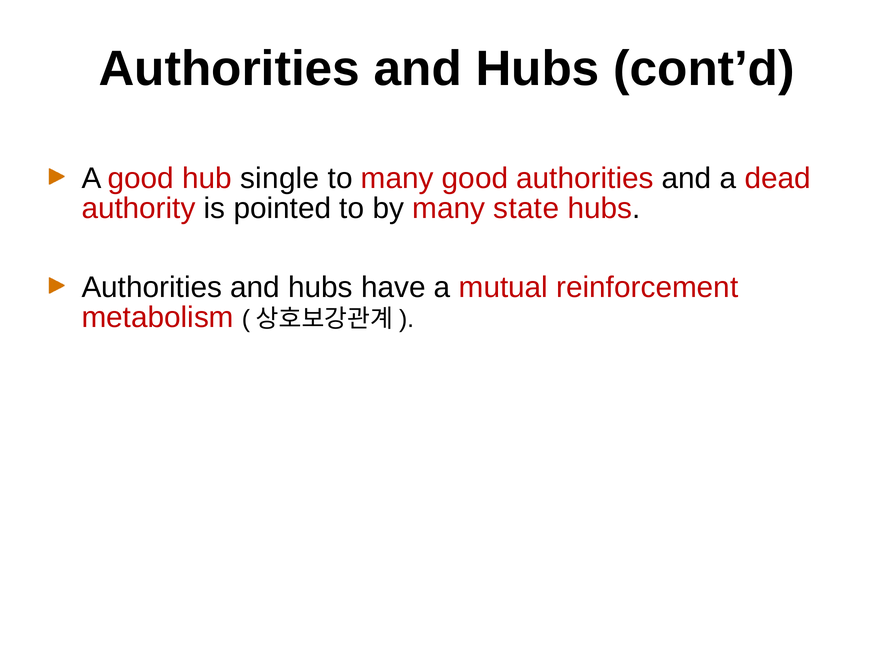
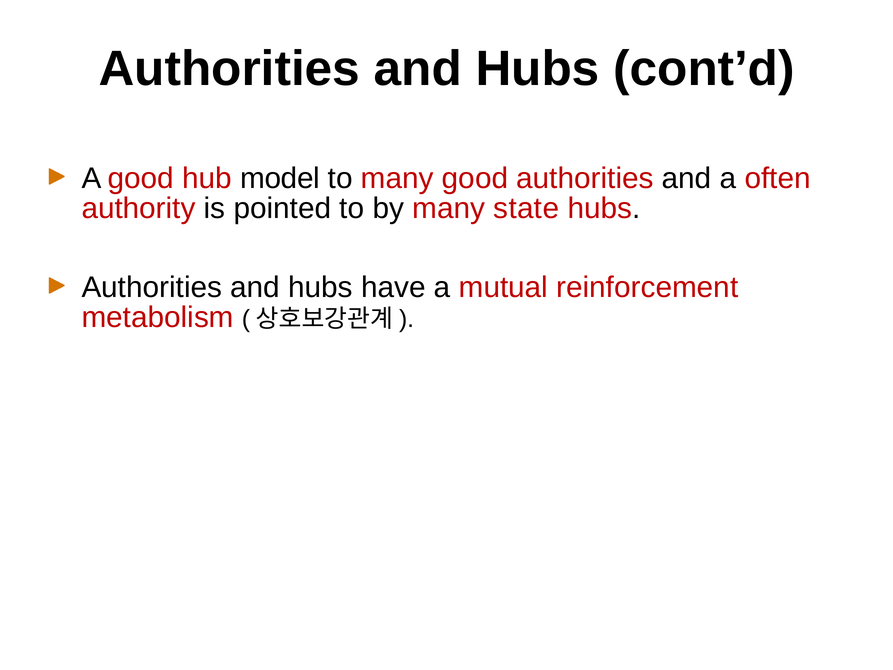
single: single -> model (280, 178)
dead: dead -> often (778, 178)
